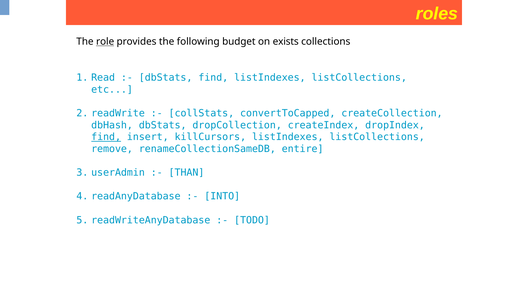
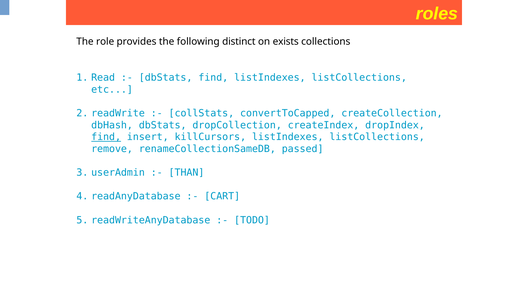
role underline: present -> none (105, 42)
budget: budget -> distinct (239, 42)
entire: entire -> passed (303, 149)
INTO: INTO -> CART (222, 196)
